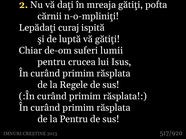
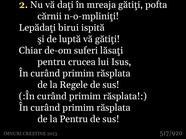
curaj: curaj -> birui (69, 28)
lumii: lumii -> lăsaţi (112, 51)
